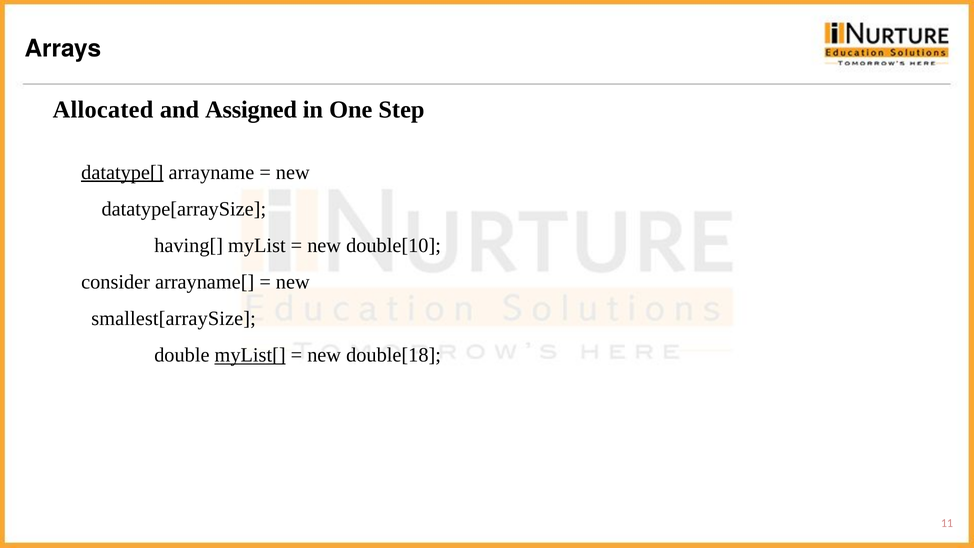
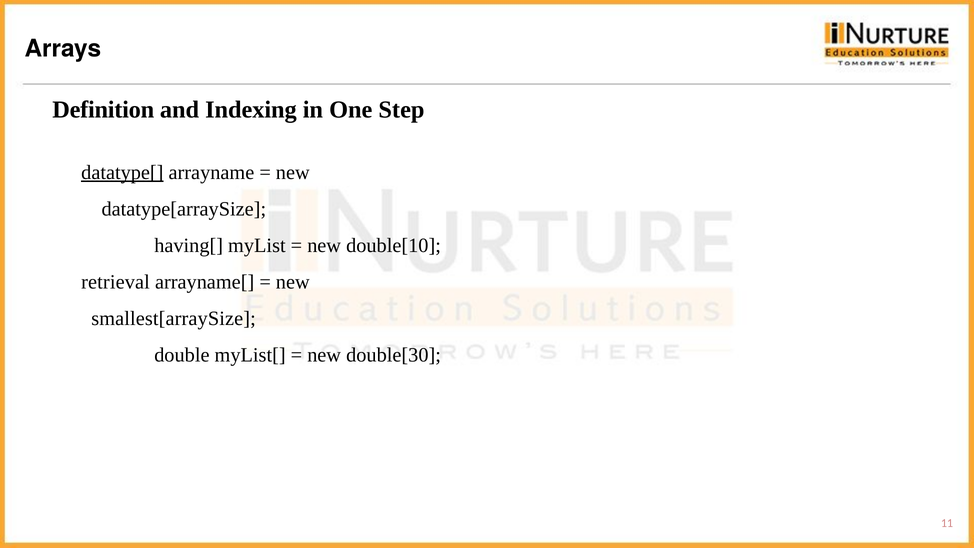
Allocated: Allocated -> Definition (103, 109)
Assigned: Assigned -> Indexing (251, 109)
consider: consider -> retrieval (116, 282)
myList[ underline: present -> none (250, 355)
double[18: double[18 -> double[30 (394, 355)
